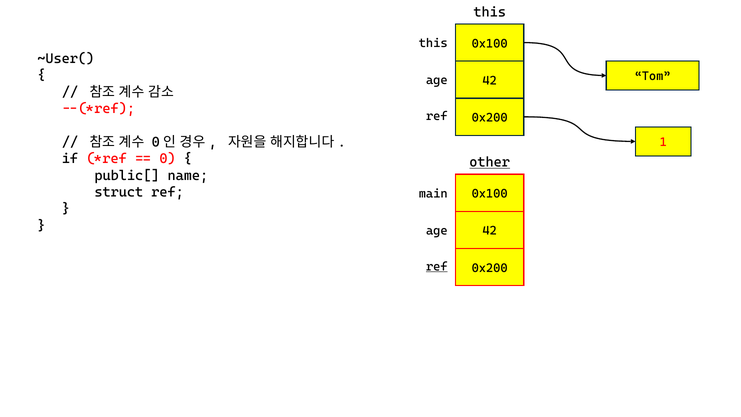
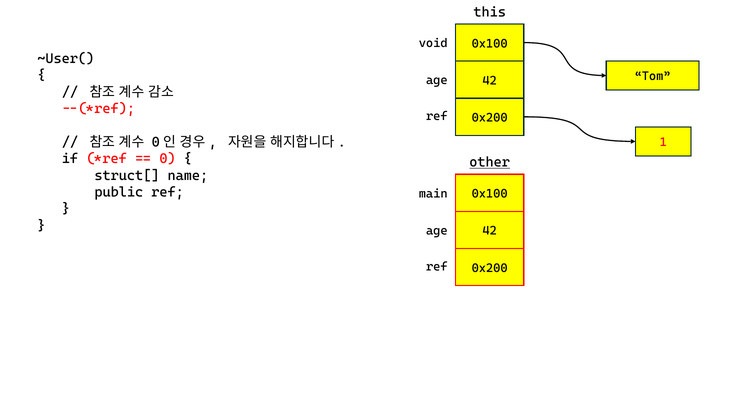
this: this -> void (433, 43)
public[: public[ -> struct[ (127, 175)
struct: struct -> public (119, 192)
ref underline: present -> none (437, 266)
